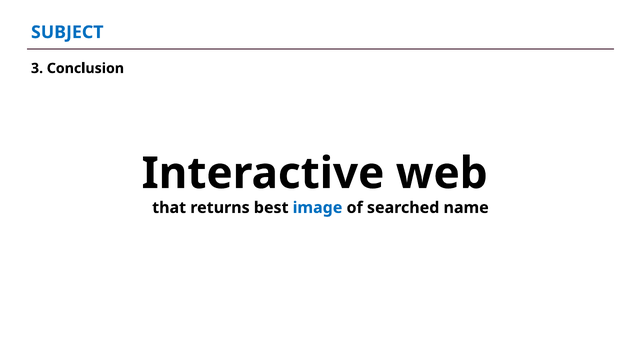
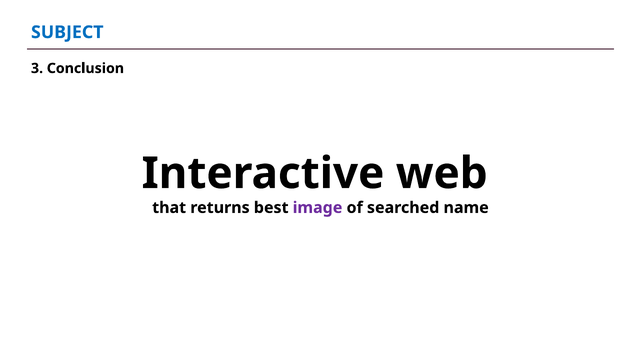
image colour: blue -> purple (318, 207)
